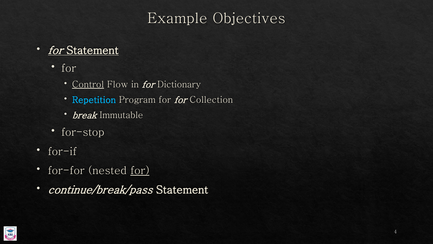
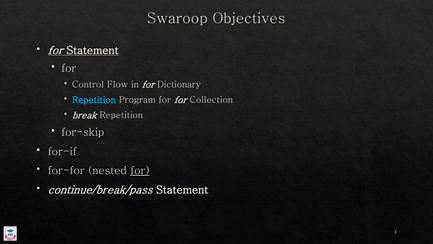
Example: Example -> Swaroop (177, 18)
Control underline: present -> none (88, 84)
break Immutable: Immutable -> Repetition (121, 115)
for-stop: for-stop -> for-skip (83, 132)
